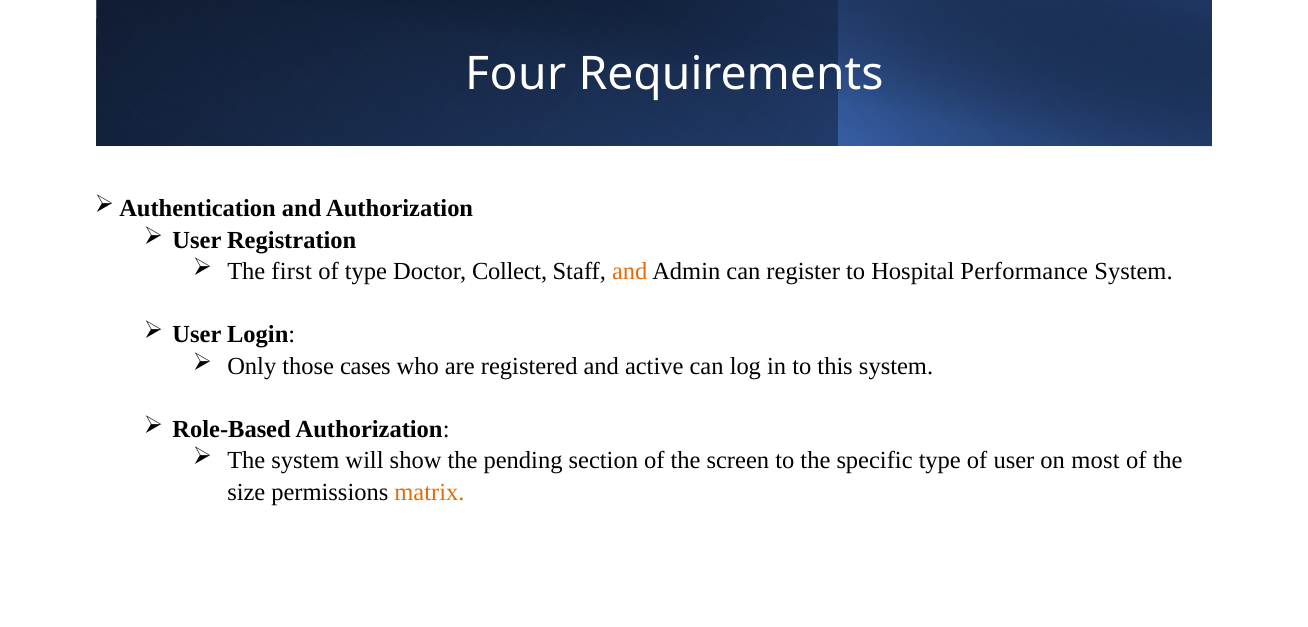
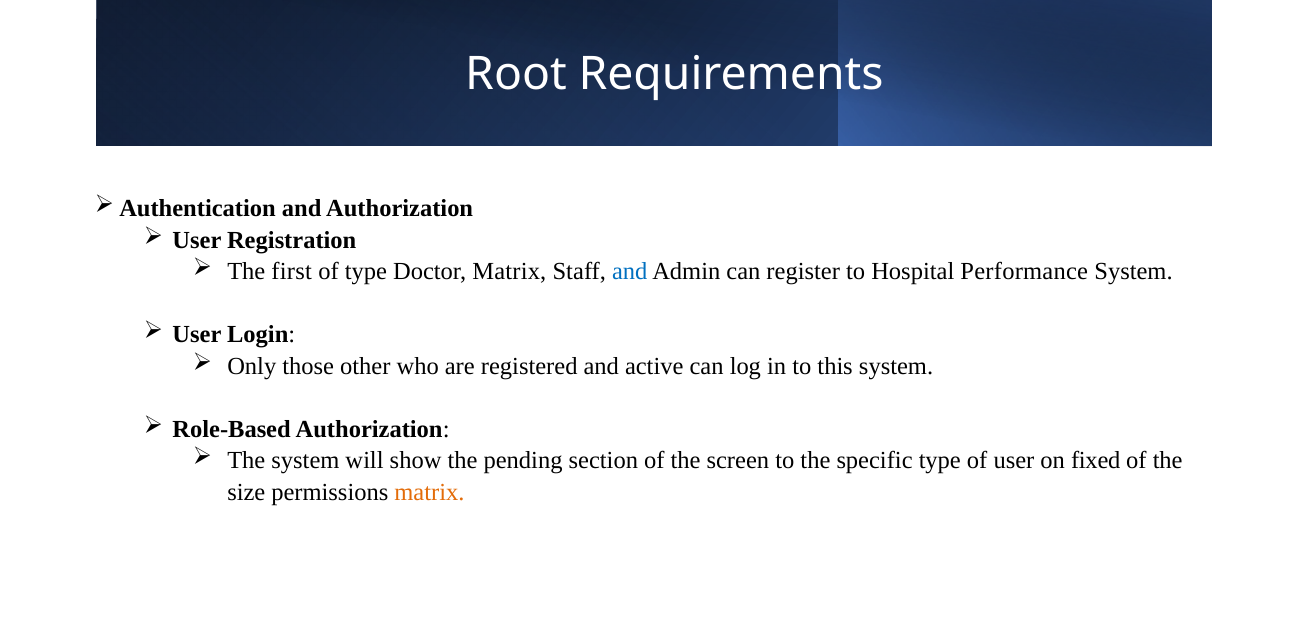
Four: Four -> Root (516, 74)
Doctor Collect: Collect -> Matrix (509, 272)
and colour: orange -> blue (630, 272)
cases: cases -> other (365, 366)
most: most -> fixed (1096, 461)
